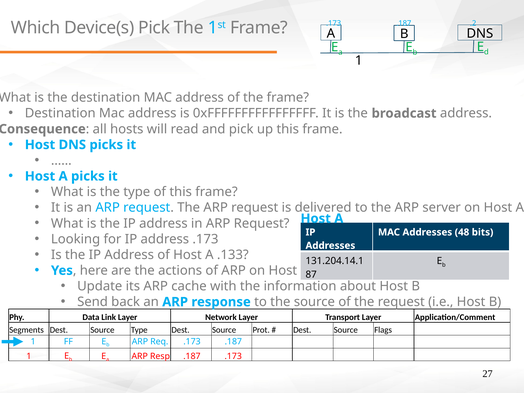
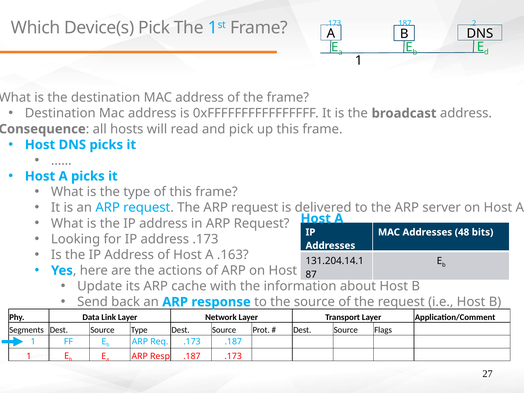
.133: .133 -> .163 (233, 255)
